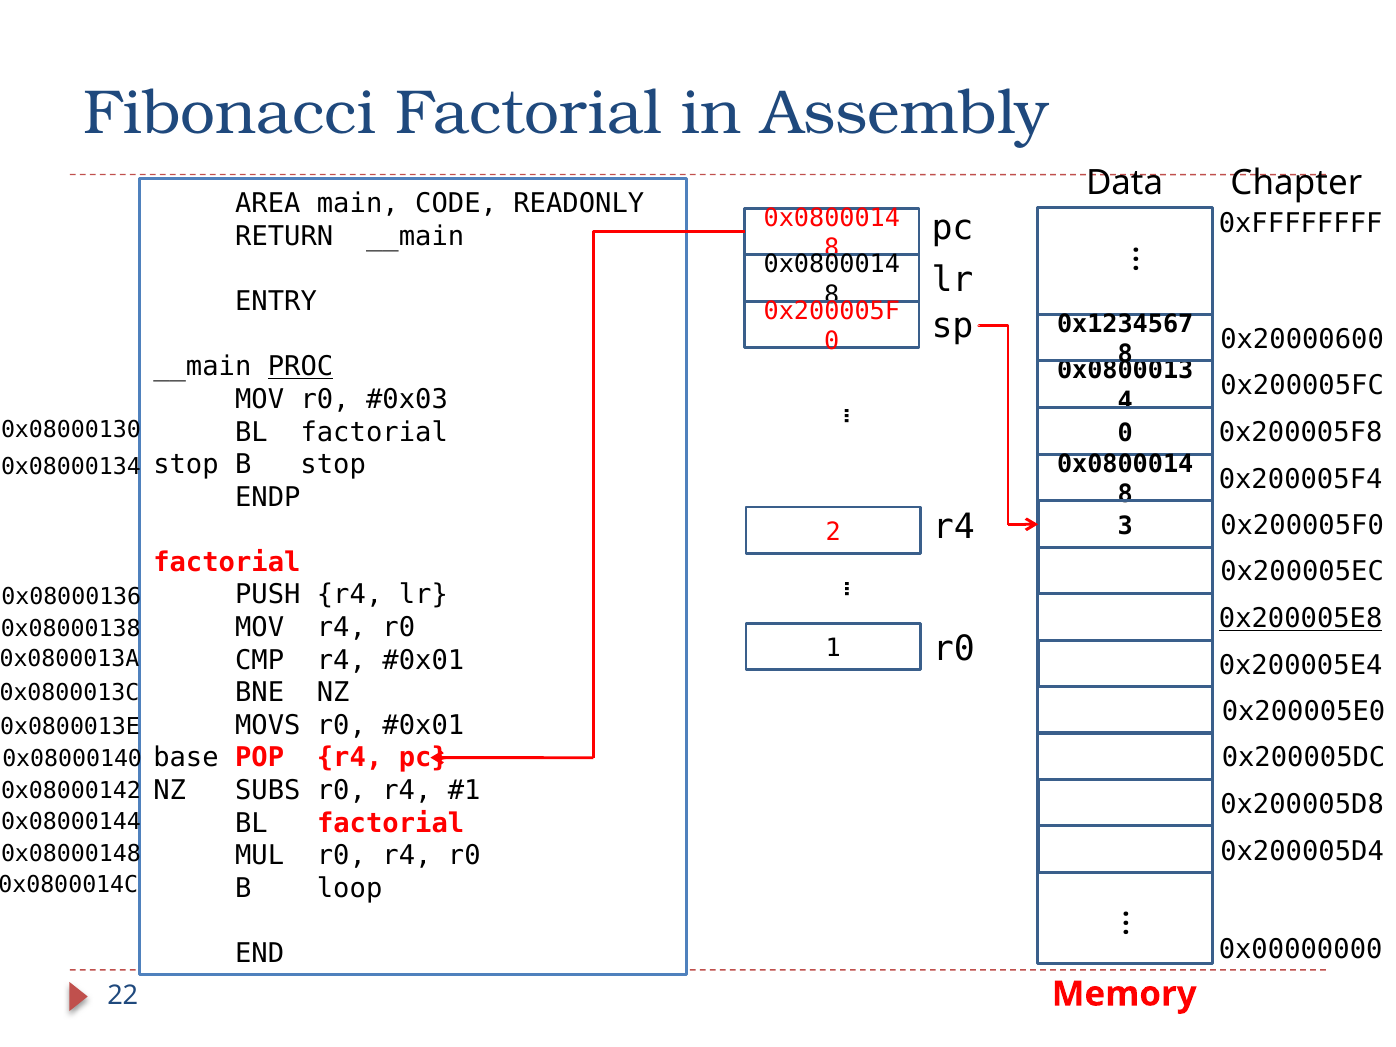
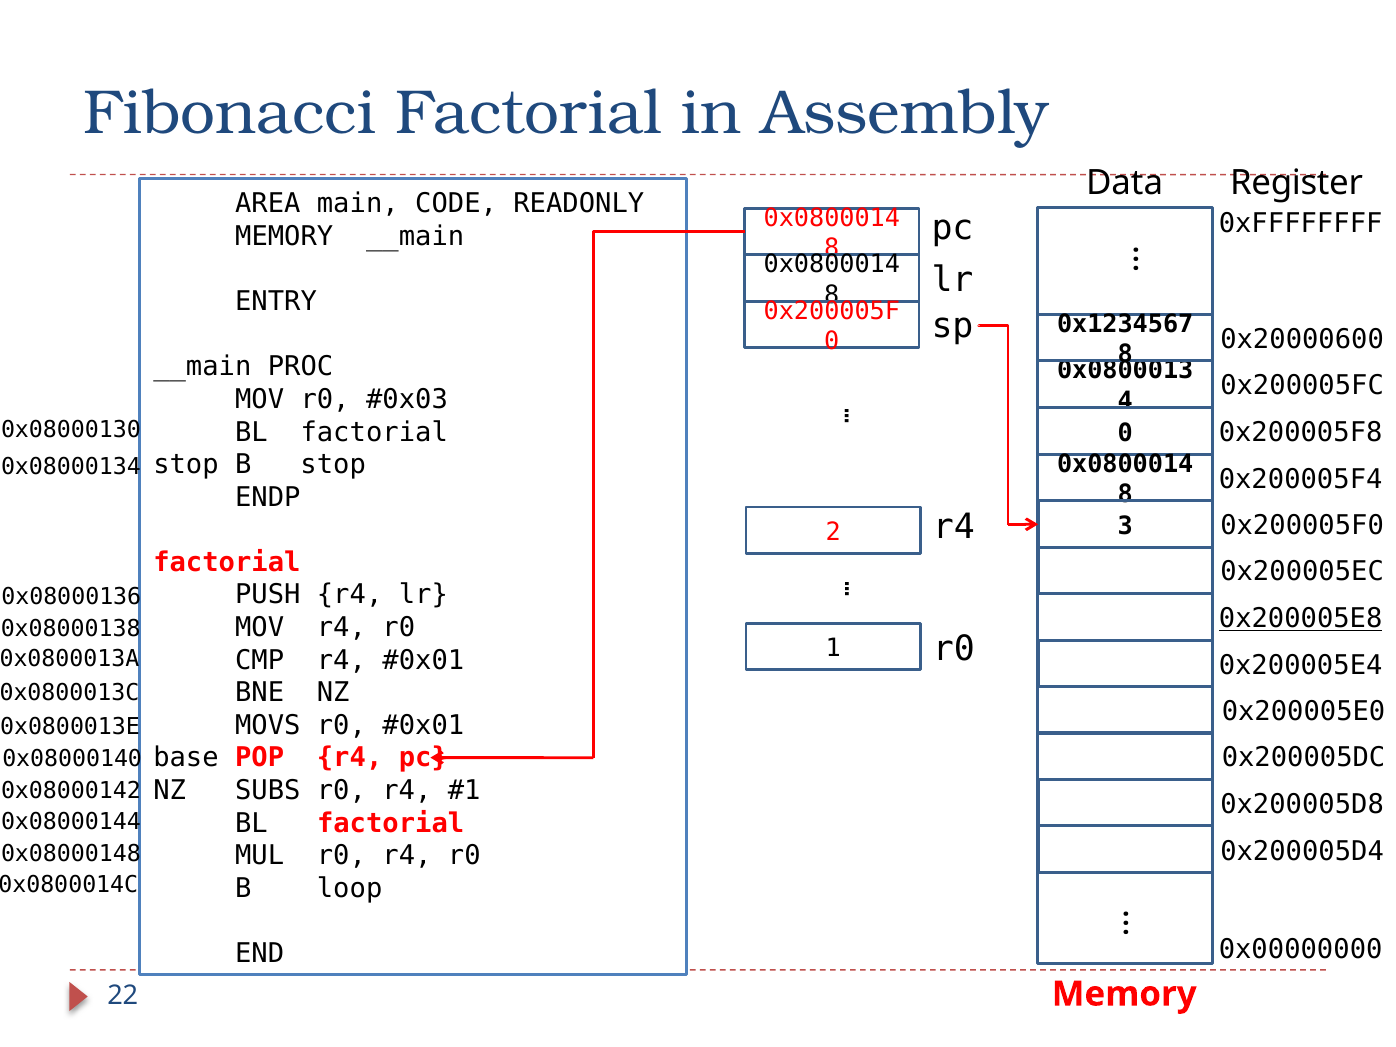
Chapter: Chapter -> Register (1297, 183)
RETURN: RETURN -> MEMORY (284, 236)
PROC underline: present -> none (301, 367)
